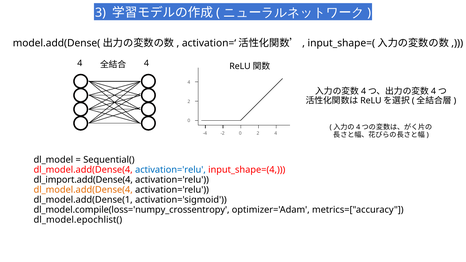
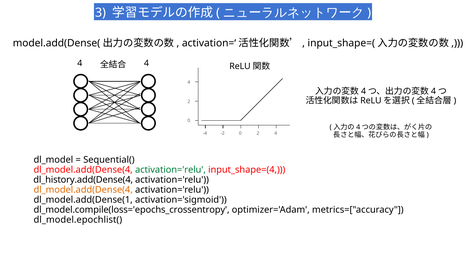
activation='relu colour: blue -> green (170, 170)
dl_import.add(Dense(4: dl_import.add(Dense(4 -> dl_history.add(Dense(4 (83, 180)
dl_model.compile(loss='numpy_crossentropy: dl_model.compile(loss='numpy_crossentropy -> dl_model.compile(loss='epochs_crossentropy (132, 210)
